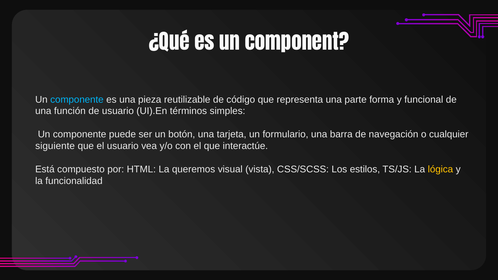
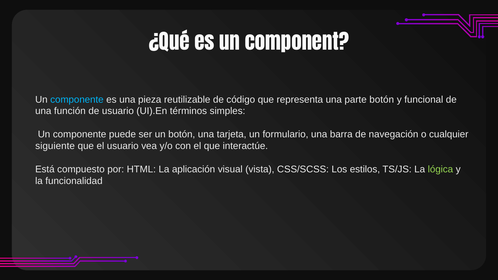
parte forma: forma -> botón (382, 100)
queremos: queremos -> aplicación (194, 169)
lógica colour: yellow -> light green (440, 169)
